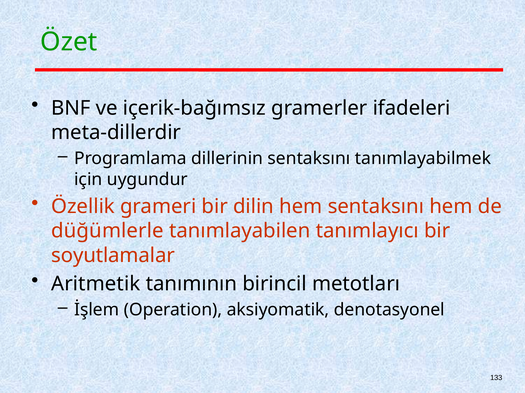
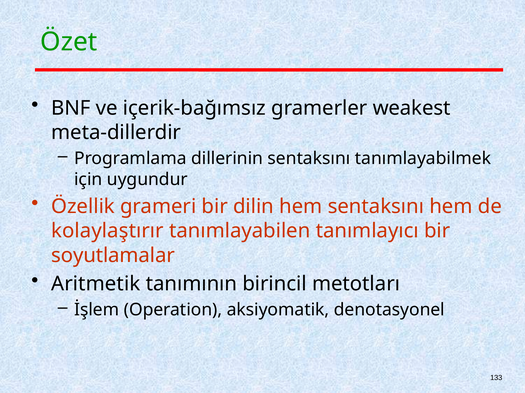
ifadeleri: ifadeleri -> weakest (412, 108)
düğümlerle: düğümlerle -> kolaylaştırır (107, 231)
